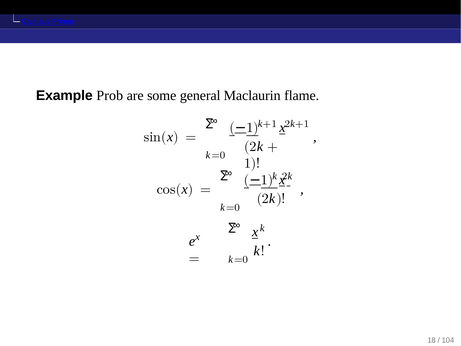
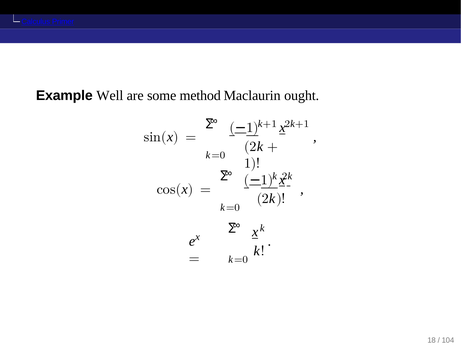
Prob: Prob -> Well (110, 96)
general: general -> method (200, 96)
flame: flame -> ought (302, 96)
